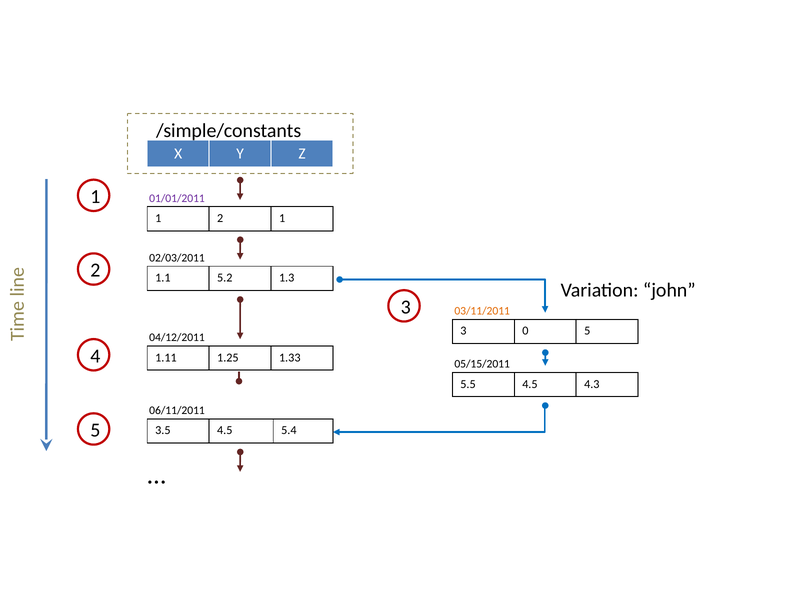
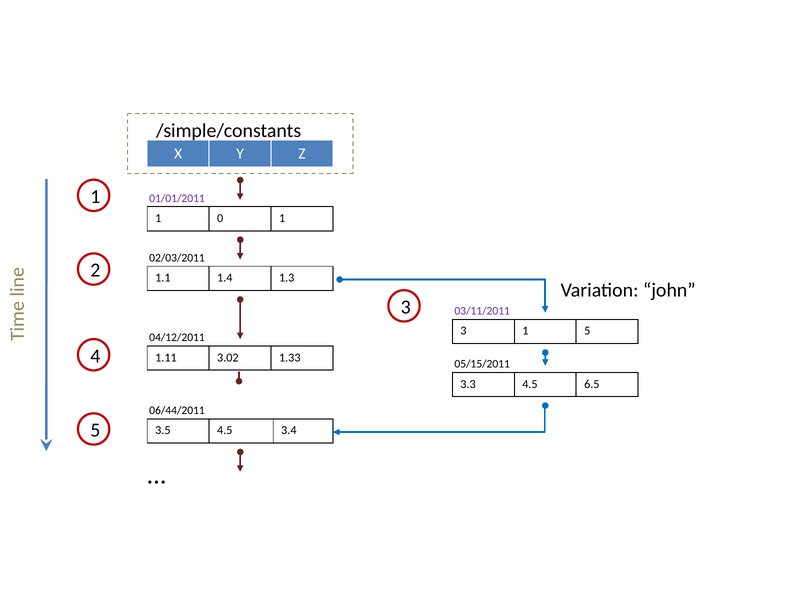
2: 2 -> 0 (220, 218)
5.2: 5.2 -> 1.4 (225, 278)
03/11/2011 colour: orange -> purple (482, 311)
3 0: 0 -> 1 (525, 331)
1.25: 1.25 -> 3.02 (228, 358)
5.5: 5.5 -> 3.3 (468, 384)
4.3: 4.3 -> 6.5 (592, 384)
06/11/2011: 06/11/2011 -> 06/44/2011 (177, 411)
5.4: 5.4 -> 3.4 (289, 430)
